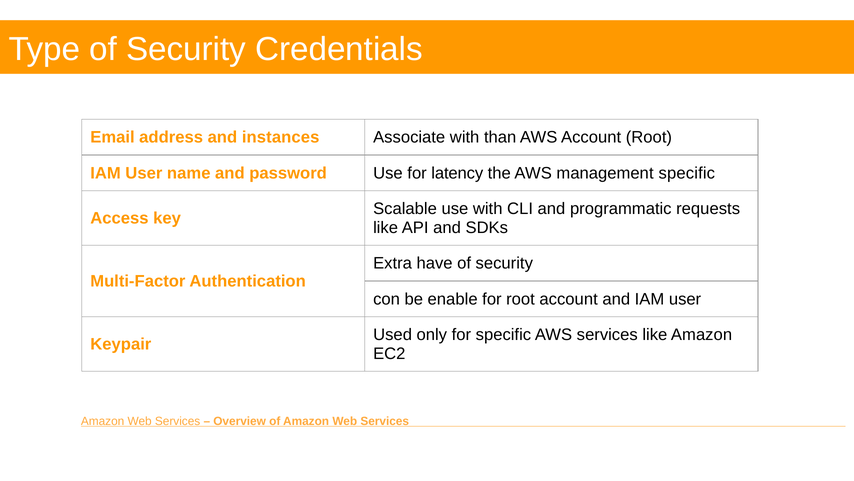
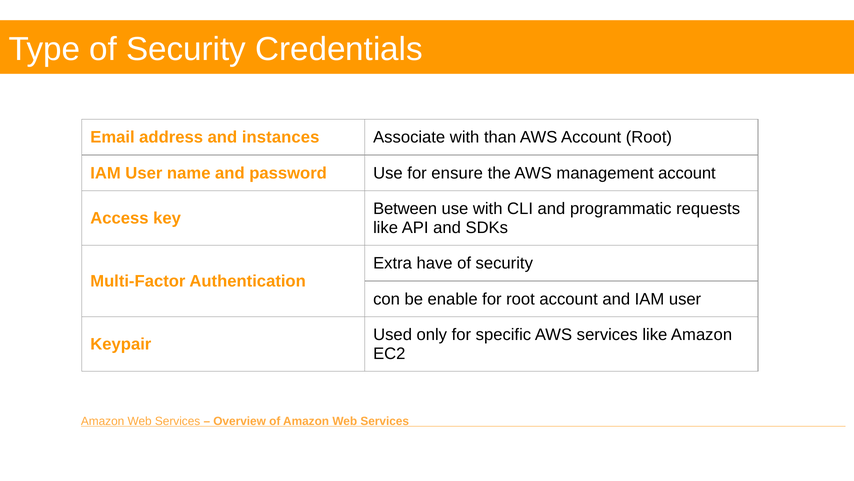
latency: latency -> ensure (457, 173)
management specific: specific -> account (687, 173)
Scalable: Scalable -> Between (405, 209)
